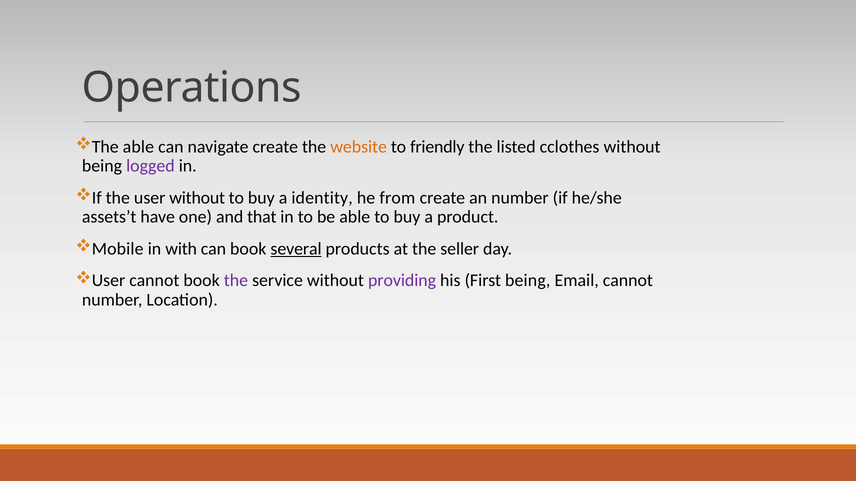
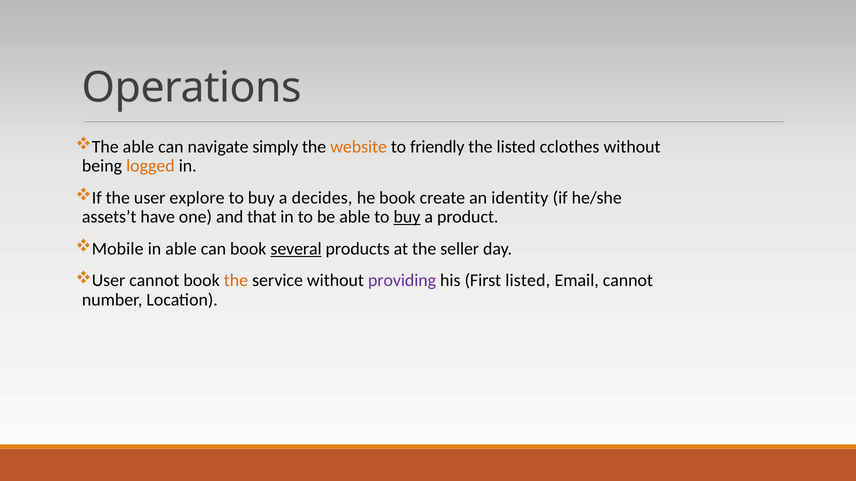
navigate create: create -> simply (275, 147)
logged colour: purple -> orange (150, 166)
user without: without -> explore (197, 198)
identity: identity -> decides (322, 198)
he from: from -> book (397, 198)
an number: number -> identity (520, 198)
buy underline: none -> present (407, 217)
in with: with -> able (181, 249)
the colour: purple -> orange (236, 281)
First being: being -> listed (528, 281)
